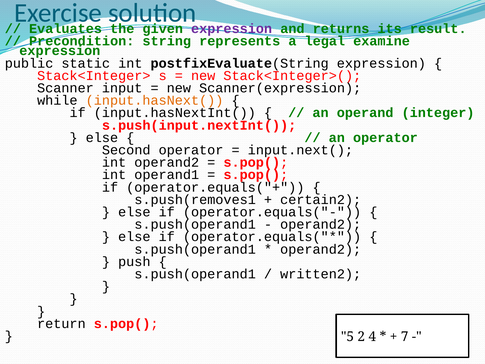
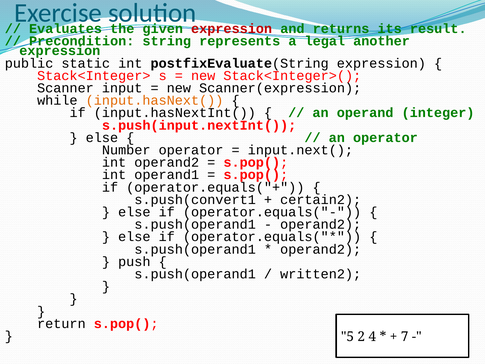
expression colour: purple -> red (232, 29)
examine: examine -> another (382, 41)
Second: Second -> Number (126, 150)
s.push(removes1: s.push(removes1 -> s.push(convert1 (195, 199)
